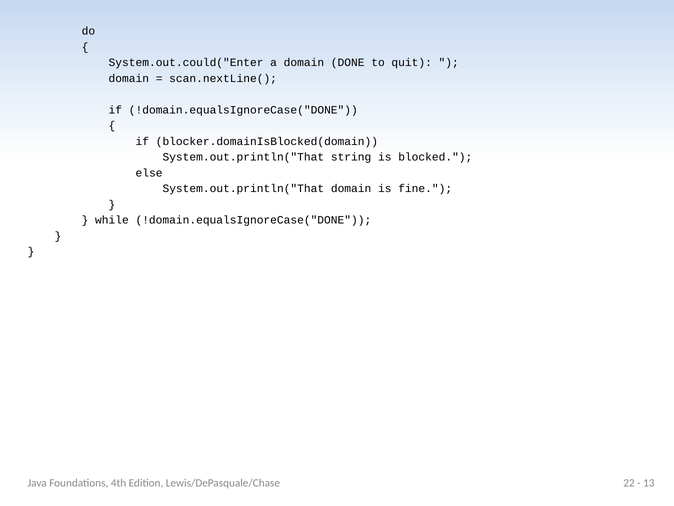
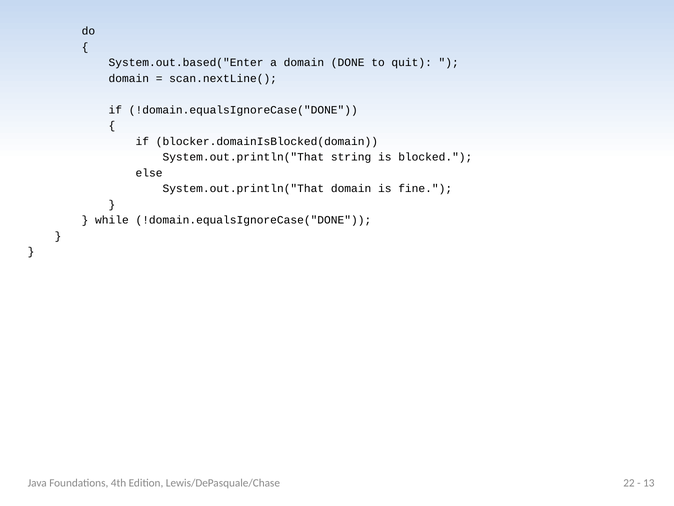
System.out.could("Enter: System.out.could("Enter -> System.out.based("Enter (186, 63)
